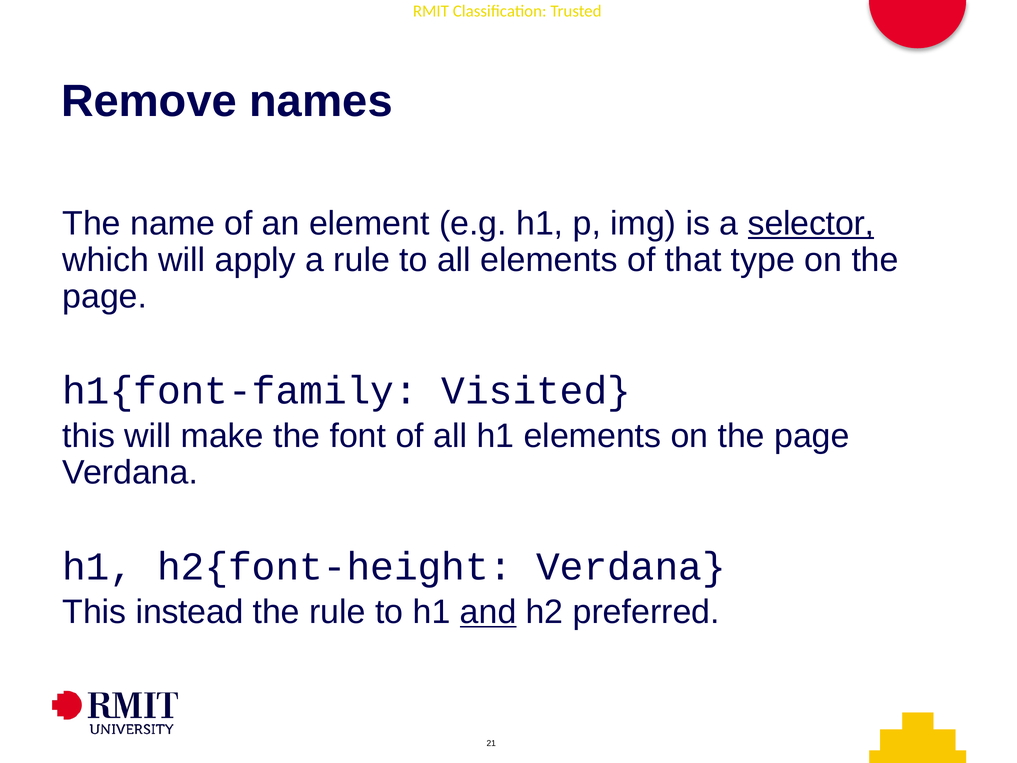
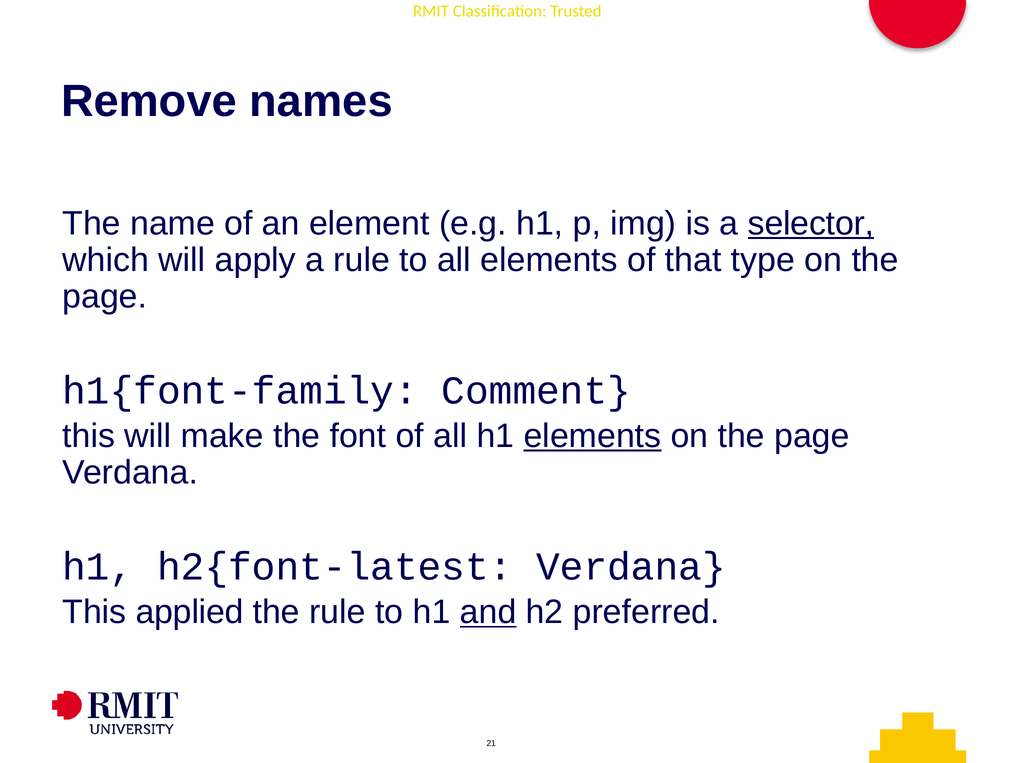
Visited: Visited -> Comment (536, 391)
elements underline: none -> present (592, 436)
h2{font-height: h2{font-height -> h2{font-latest (335, 567)
instead: instead -> applied (190, 612)
